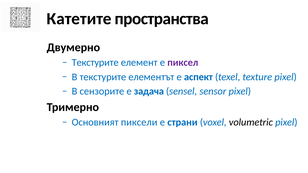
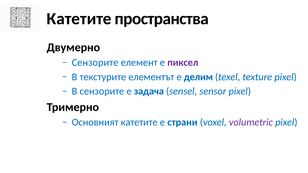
Текстурите: Текстурите -> Сензорите (95, 63)
аспект: аспект -> делим (198, 77)
Основният пиксели: пиксели -> катетите (139, 123)
volumetric colour: black -> purple (251, 123)
